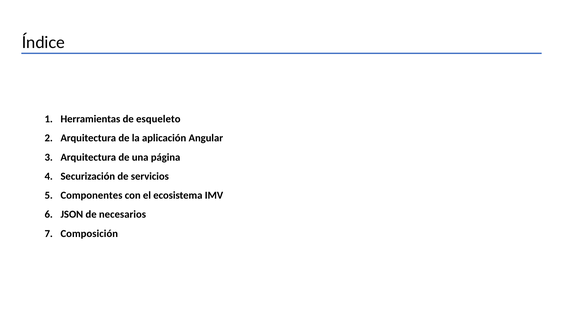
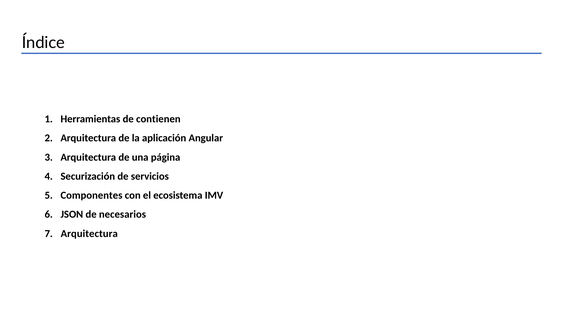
esqueleto: esqueleto -> contienen (158, 119)
Composición: Composición -> Arquitectura (89, 234)
